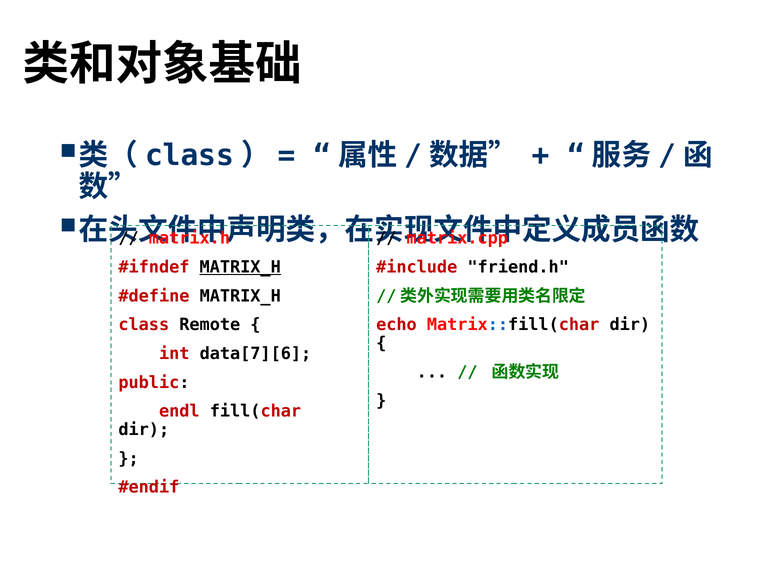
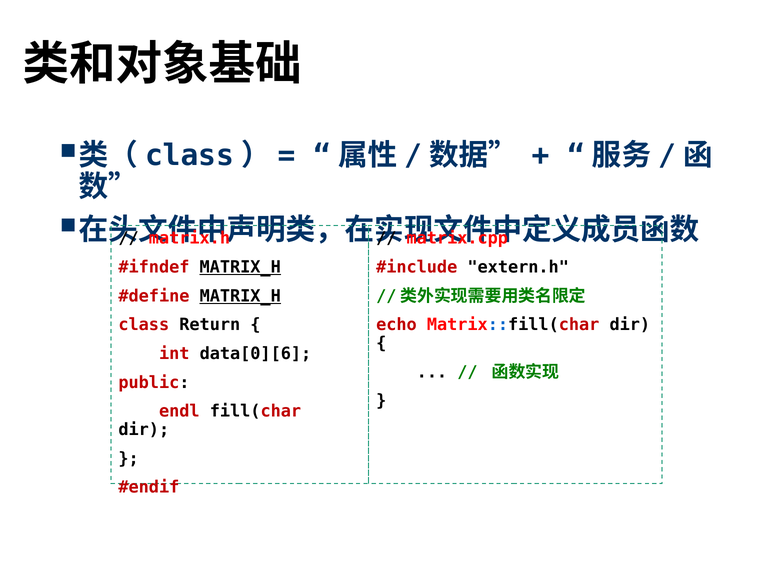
friend.h: friend.h -> extern.h (518, 267)
MATRIX_H underline: none -> present (240, 296)
Remote: Remote -> Return (210, 325)
data[7][6: data[7][6 -> data[0][6 (255, 354)
